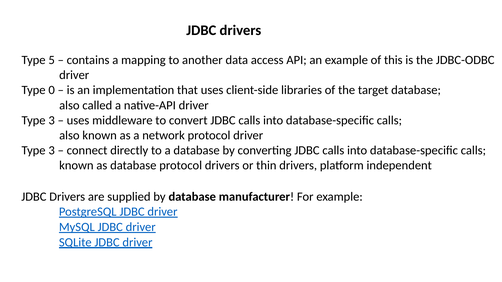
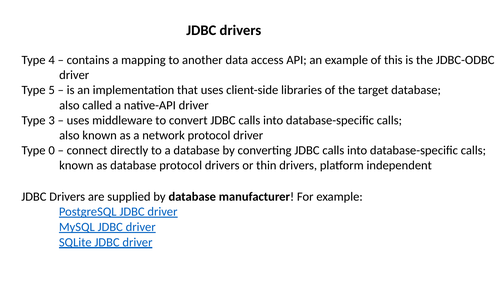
5: 5 -> 4 (52, 60)
0: 0 -> 5 (52, 90)
3: 3 -> 0 (52, 151)
